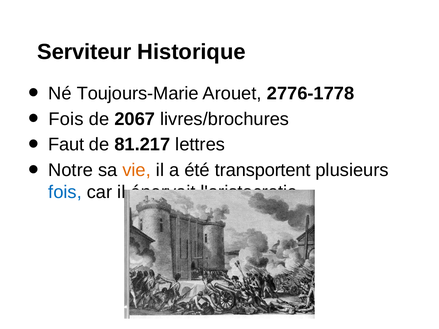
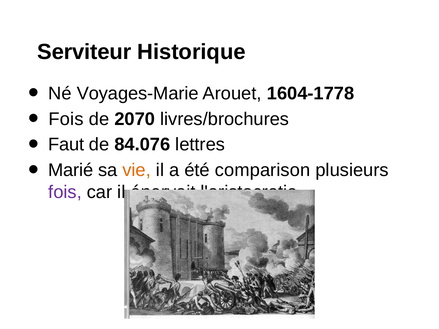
Toujours-Marie: Toujours-Marie -> Voyages-Marie (138, 93)
2776-1778: 2776-1778 -> 1604-1778 (311, 93)
2067: 2067 -> 2070 (135, 119)
81.217: 81.217 -> 84.076 (142, 145)
Notre: Notre -> Marié (71, 170)
transportent: transportent -> comparison (263, 170)
fois colour: blue -> purple (65, 192)
